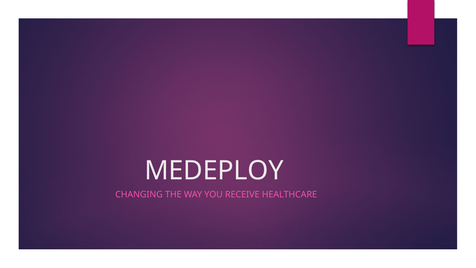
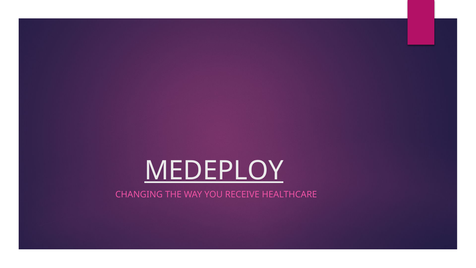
MEDEPLOY underline: none -> present (214, 171)
